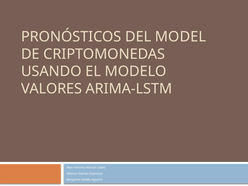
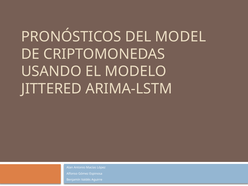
VALORES: VALORES -> JITTERED (51, 89)
